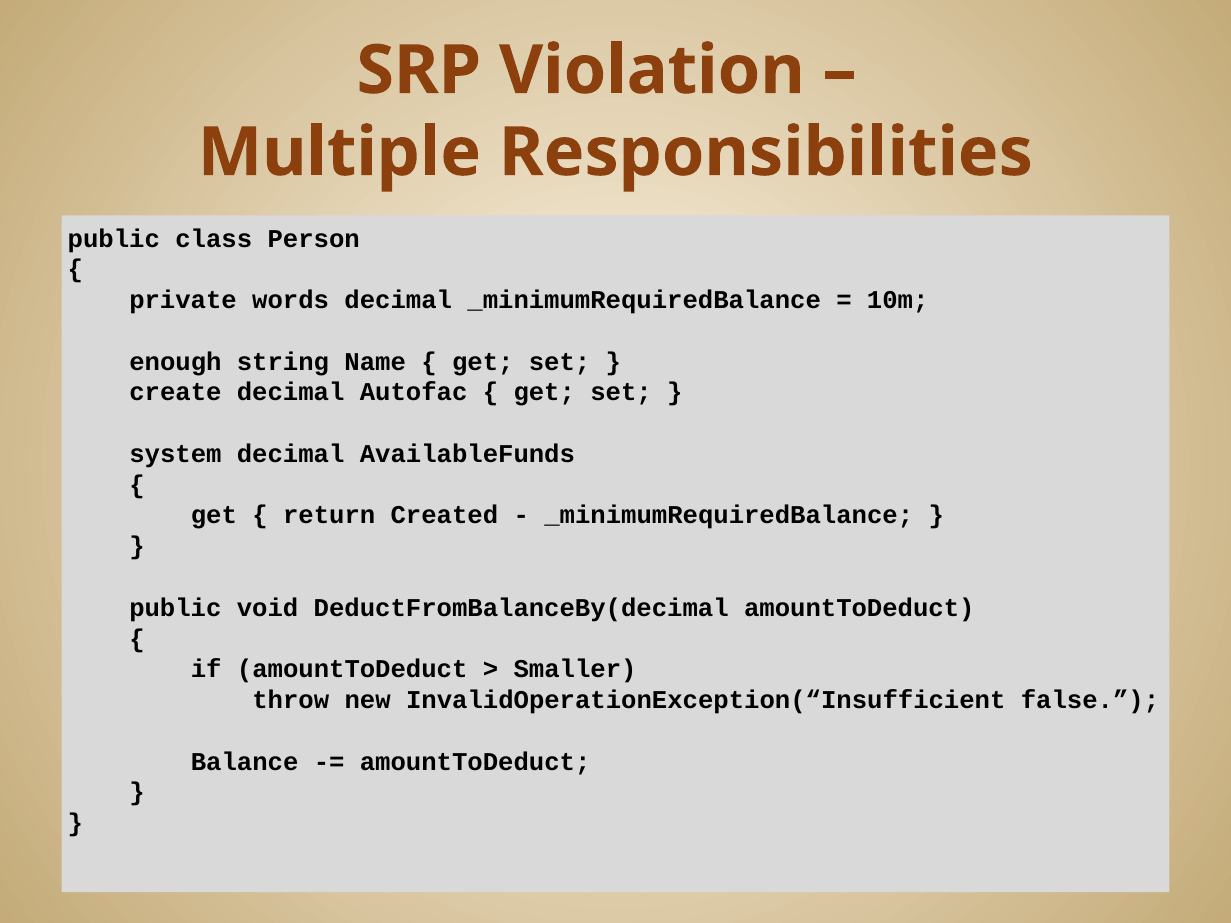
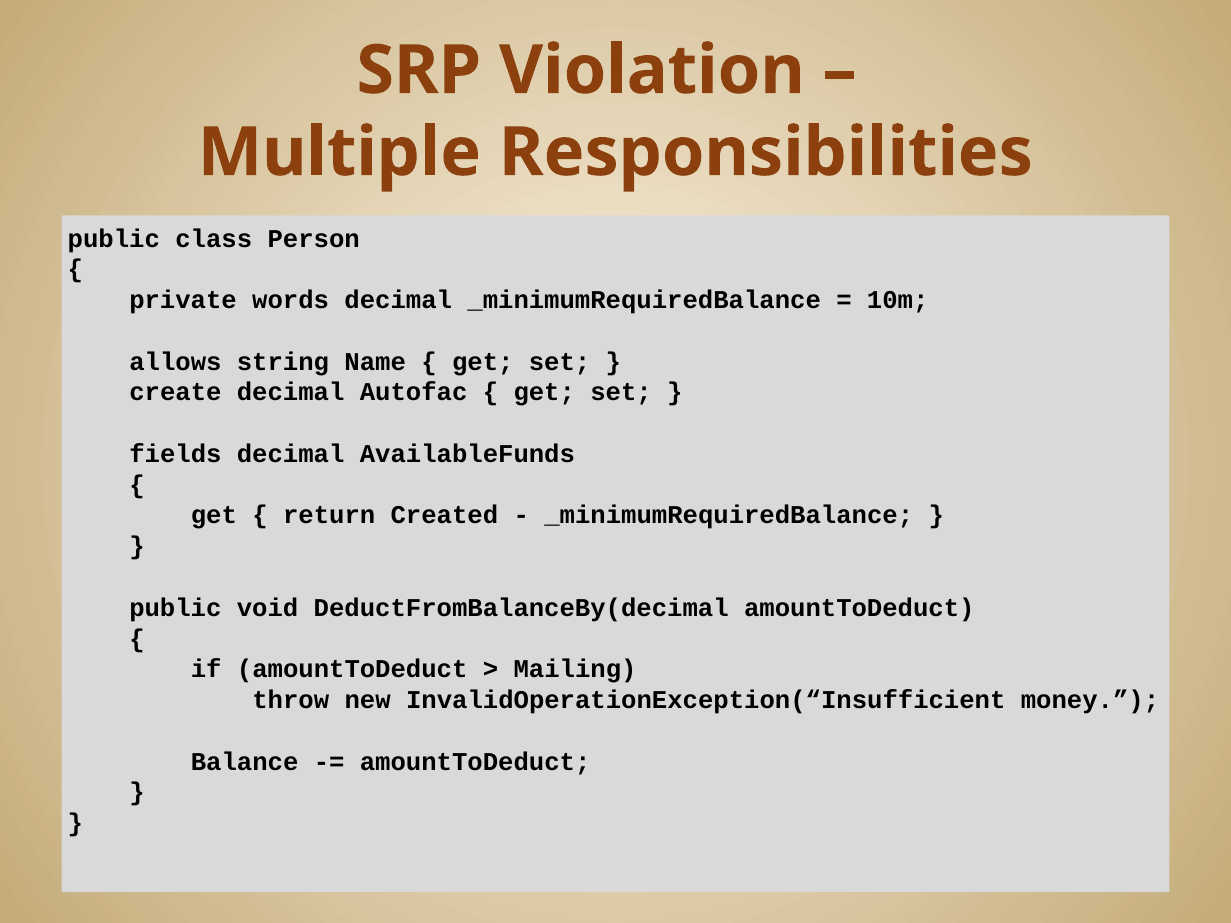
enough: enough -> allows (175, 362)
system: system -> fields (175, 454)
Smaller: Smaller -> Mailing (575, 670)
false: false -> money (1090, 700)
